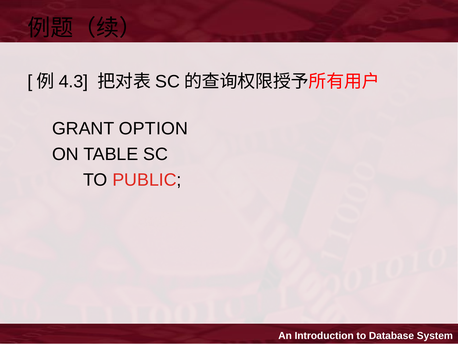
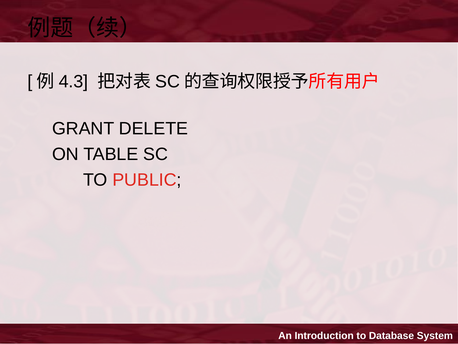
OPTION: OPTION -> DELETE (154, 128)
